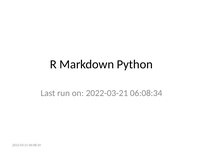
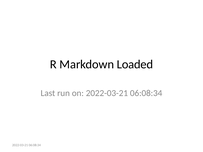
Python: Python -> Loaded (135, 64)
